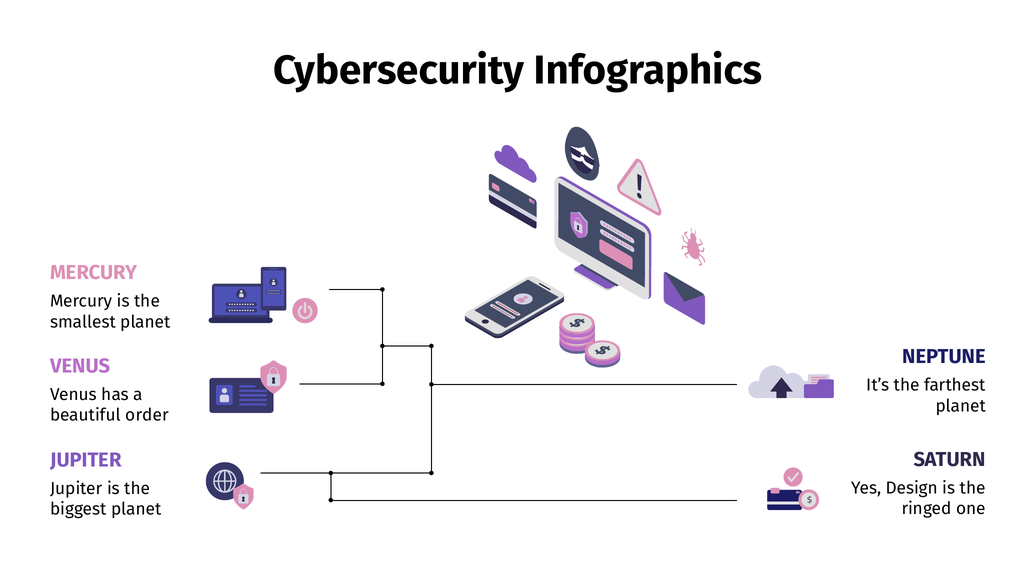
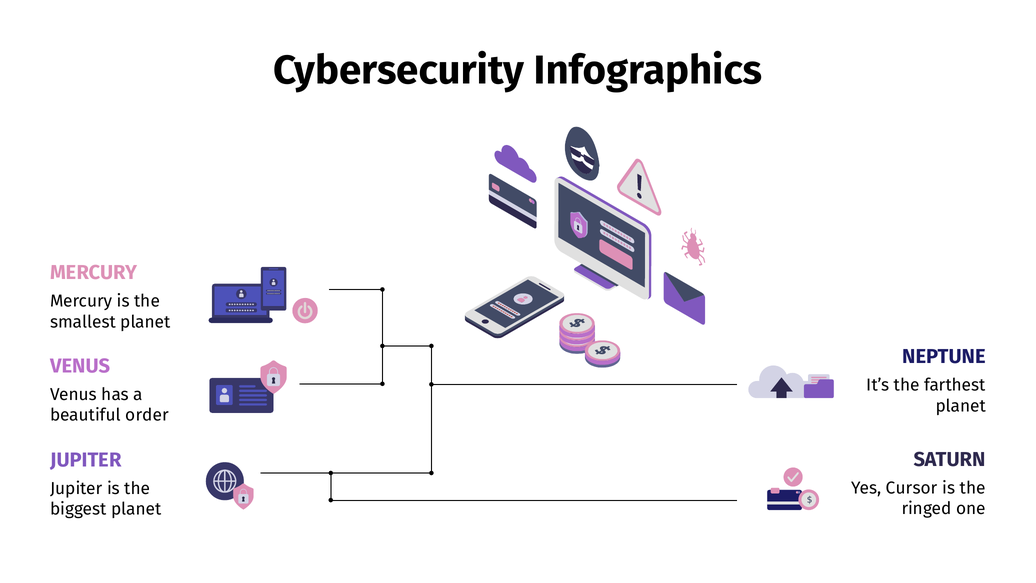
Design: Design -> Cursor (912, 488)
